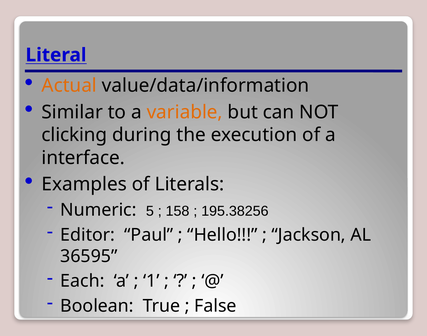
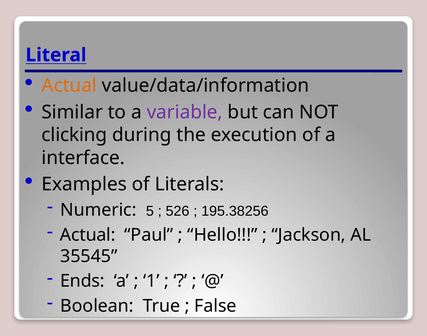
variable colour: orange -> purple (185, 112)
158: 158 -> 526 (178, 211)
Editor: Editor -> Actual (88, 235)
36595: 36595 -> 35545 (89, 256)
Each: Each -> Ends (82, 281)
